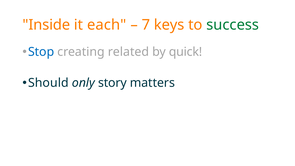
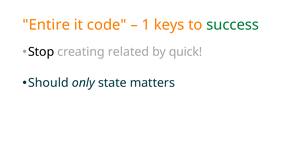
Inside: Inside -> Entire (46, 25)
each: each -> code (107, 25)
7: 7 -> 1 (146, 25)
Stop colour: blue -> black (41, 52)
story: story -> state (112, 83)
